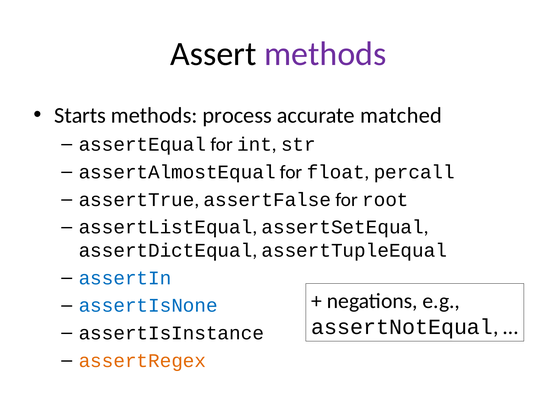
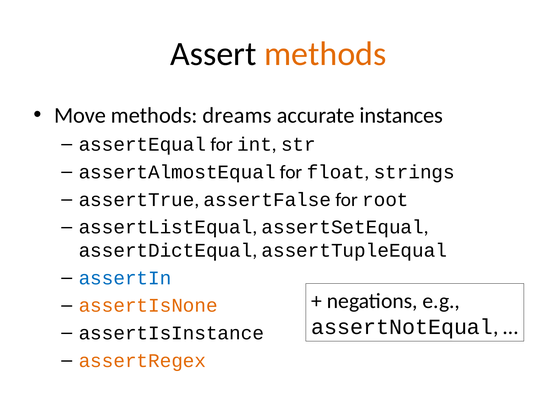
methods colour: purple -> orange (325, 54)
Starts: Starts -> Move (80, 115)
process: process -> dreams (237, 115)
matched: matched -> instances (401, 115)
percall: percall -> strings (414, 172)
assertIsNone colour: blue -> orange (148, 305)
